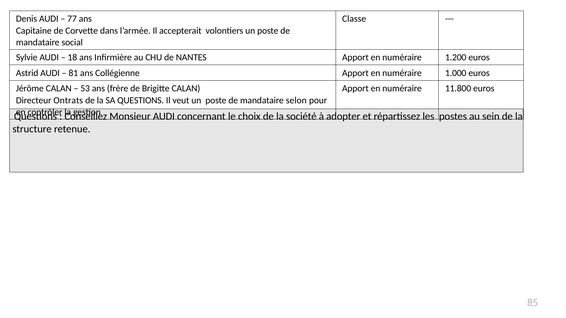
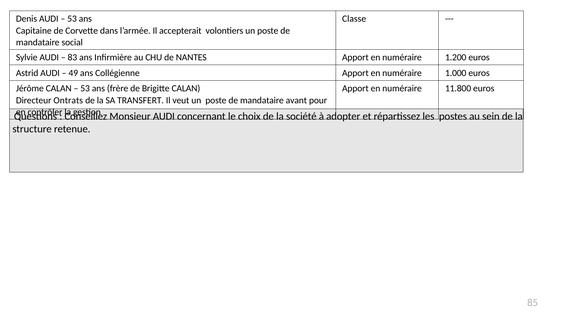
77: 77 -> 53 (72, 19)
18: 18 -> 83 (72, 57)
81: 81 -> 49 (73, 73)
SA QUESTIONS: QUESTIONS -> TRANSFERT (141, 101)
selon: selon -> avant (296, 101)
